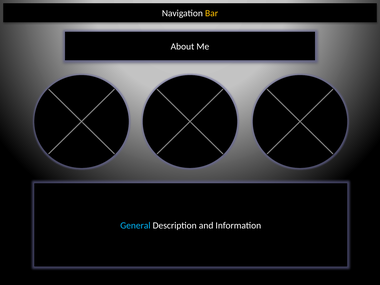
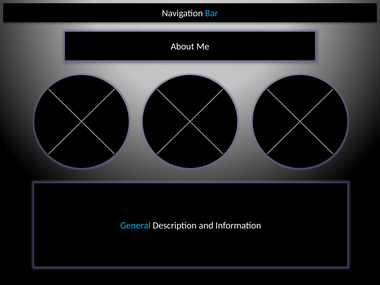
Bar colour: yellow -> light blue (212, 13)
